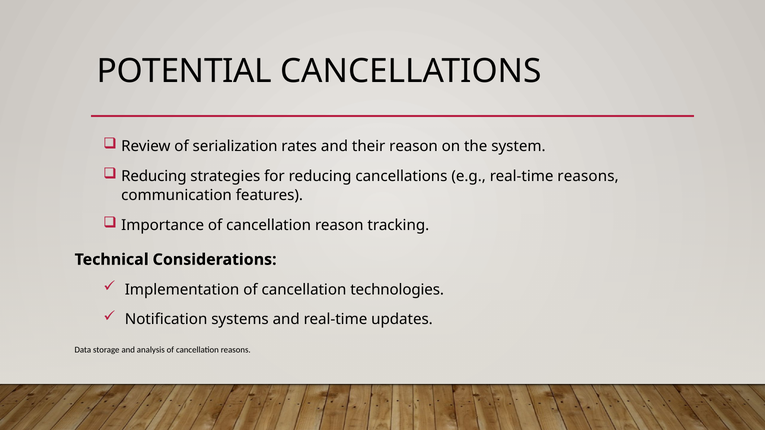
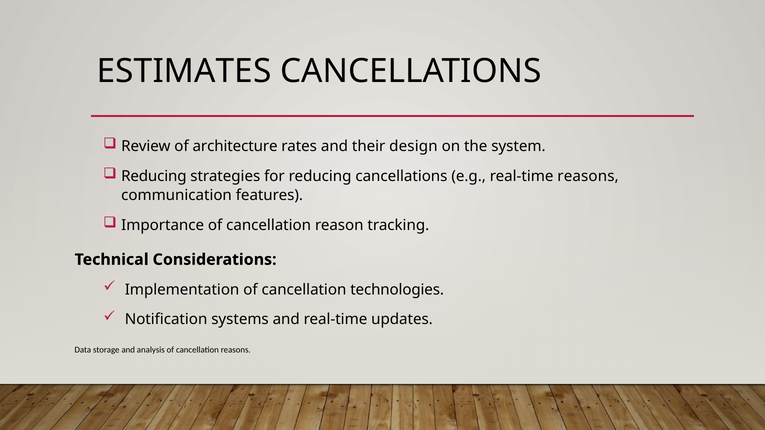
POTENTIAL: POTENTIAL -> ESTIMATES (184, 71)
serialization: serialization -> architecture (235, 146)
their reason: reason -> design (413, 146)
